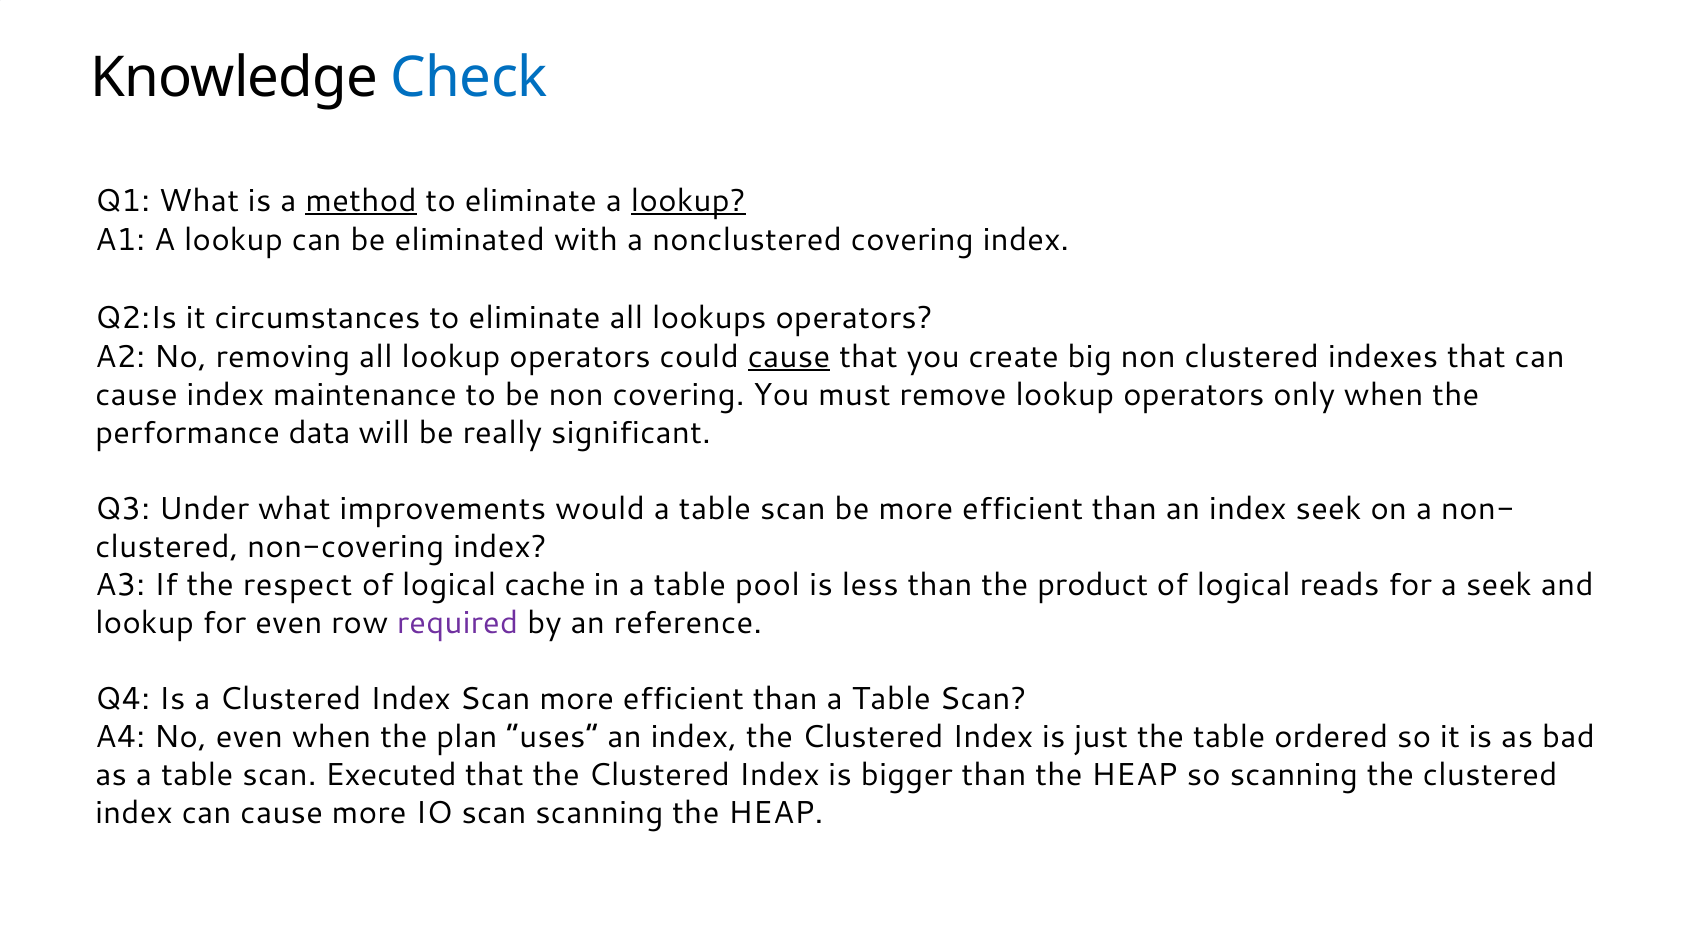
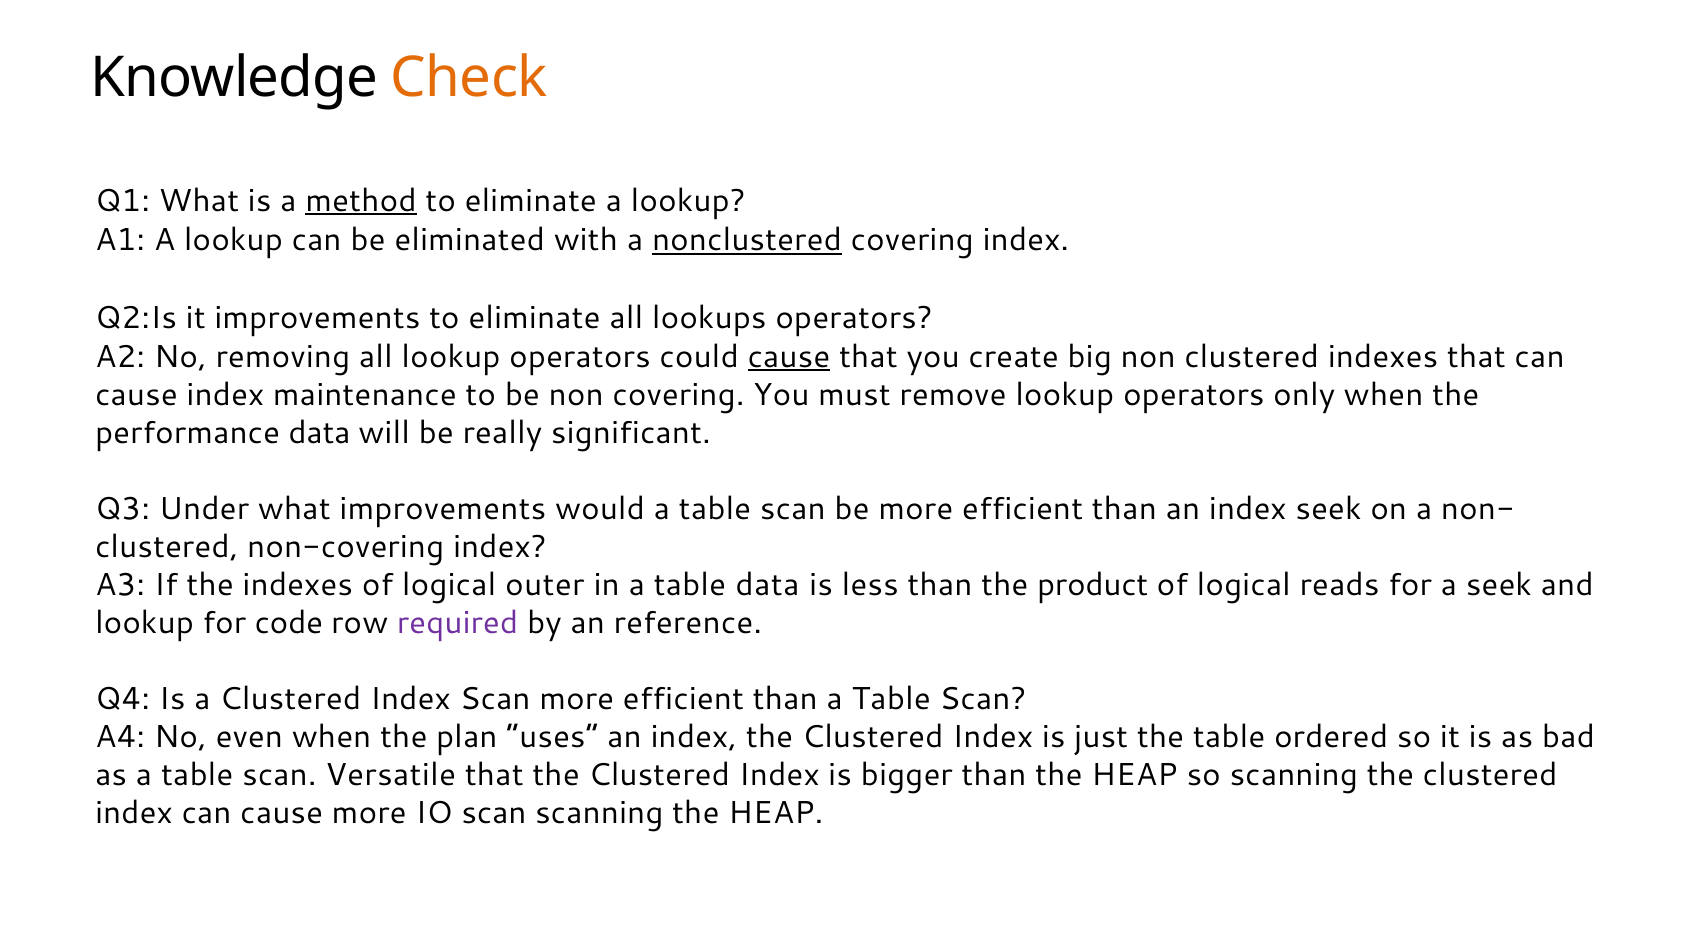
Check colour: blue -> orange (469, 78)
lookup underline: present -> none (688, 201)
nonclustered underline: none -> present (747, 240)
it circumstances: circumstances -> improvements (317, 318)
the respect: respect -> indexes (298, 585)
cache: cache -> outer (545, 585)
table pool: pool -> data (768, 585)
for even: even -> code (289, 623)
Executed: Executed -> Versatile (391, 775)
